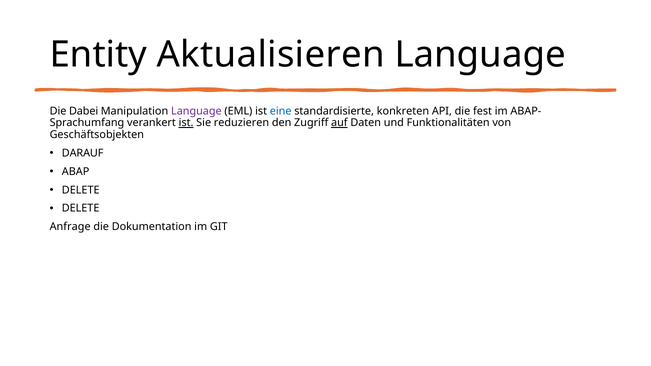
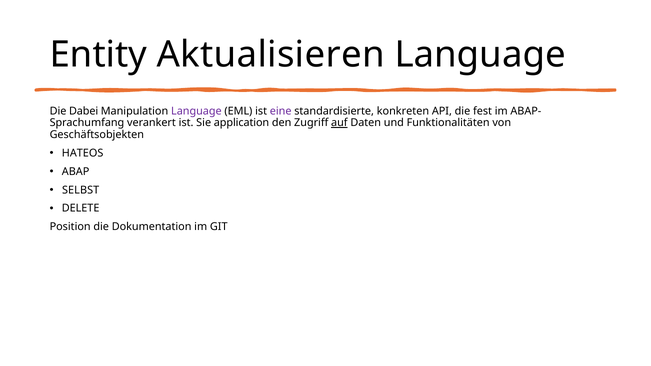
eine colour: blue -> purple (281, 111)
ist underline: present -> none (186, 123)
reduzieren: reduzieren -> application (242, 123)
DARAUF: DARAUF -> HATEOS (83, 153)
DELETE: DELETE -> SELBST (81, 190)
Anfrage: Anfrage -> Position (70, 227)
